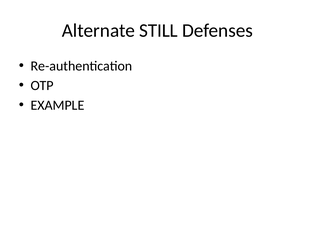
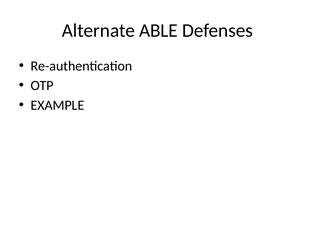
STILL: STILL -> ABLE (159, 30)
